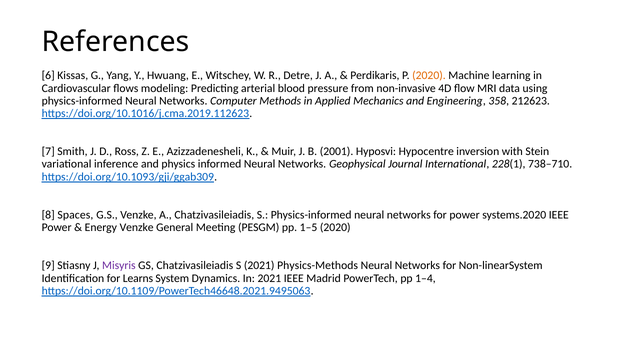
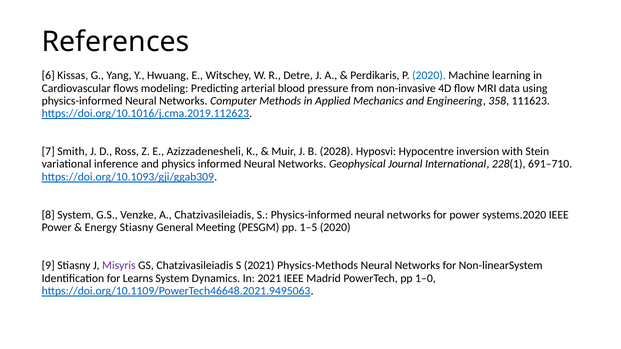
2020 colour: orange -> blue (429, 76)
212623: 212623 -> 111623 (531, 101)
2001: 2001 -> 2028 (337, 152)
738–710: 738–710 -> 691–710 (550, 164)
8 Spaces: Spaces -> System (76, 215)
Energy Venzke: Venzke -> Stiasny (137, 228)
1–4: 1–4 -> 1–0 (425, 278)
